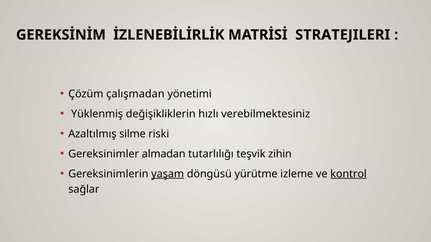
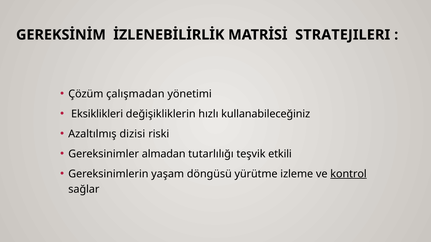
Yüklenmiş: Yüklenmiş -> Eksiklikleri (97, 114)
verebilmektesiniz: verebilmektesiniz -> kullanabileceğiniz (266, 114)
silme: silme -> dizisi (132, 134)
zihin: zihin -> etkili (280, 154)
yaşam underline: present -> none (168, 174)
